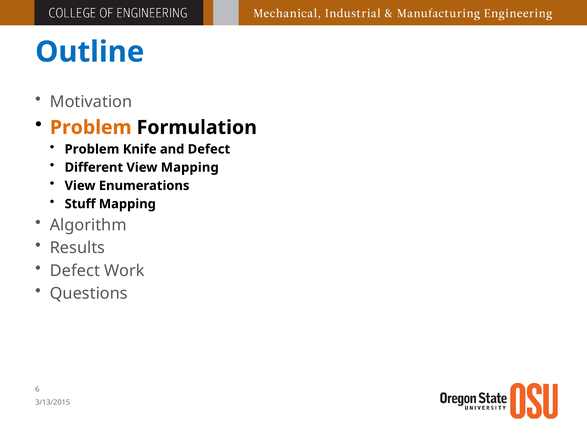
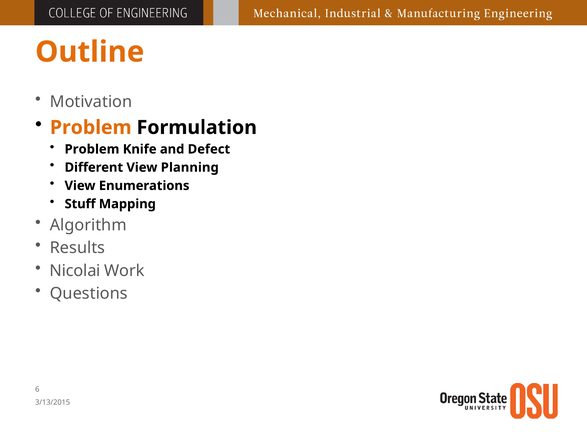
Outline colour: blue -> orange (90, 52)
View Mapping: Mapping -> Planning (190, 168)
Defect: Defect -> Nicolai (75, 271)
